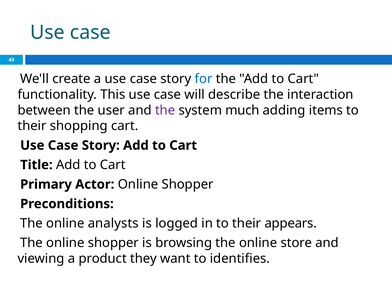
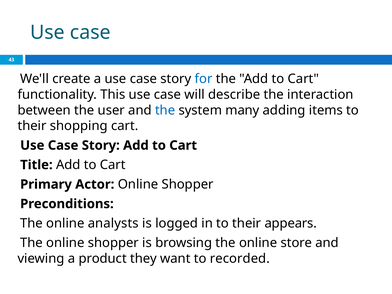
the colour: purple -> blue (165, 110)
much: much -> many (242, 110)
identifies: identifies -> recorded (240, 259)
